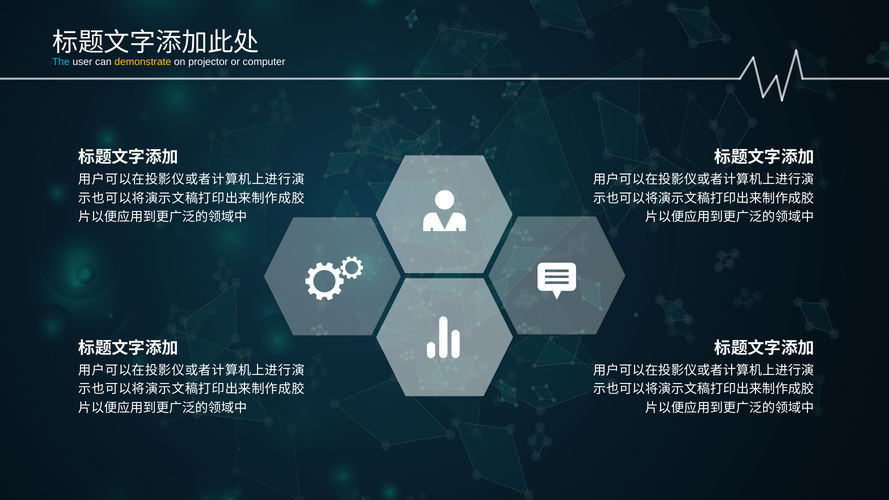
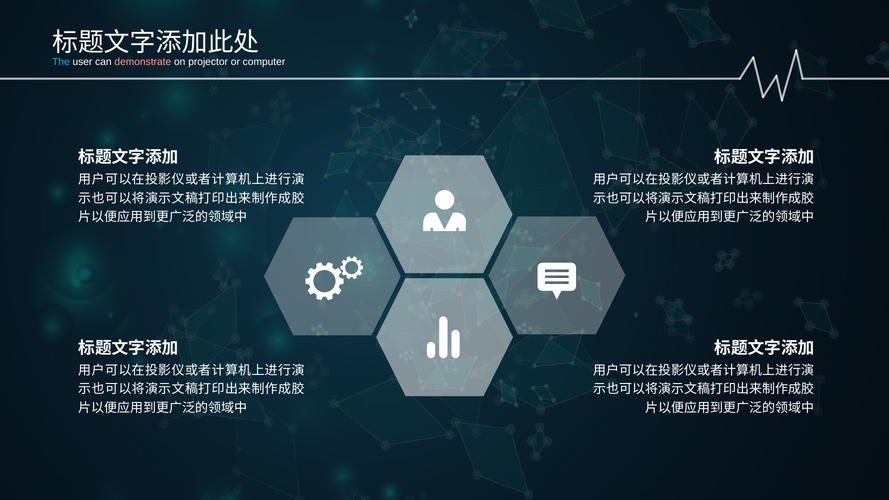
demonstrate colour: yellow -> pink (143, 62)
